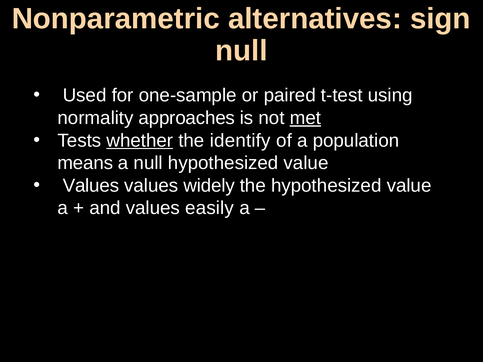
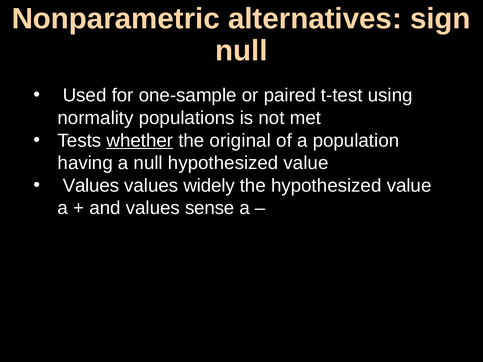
approaches: approaches -> populations (187, 118)
met underline: present -> none (305, 118)
identify: identify -> original (240, 141)
means: means -> having (85, 163)
easily: easily -> sense (210, 208)
